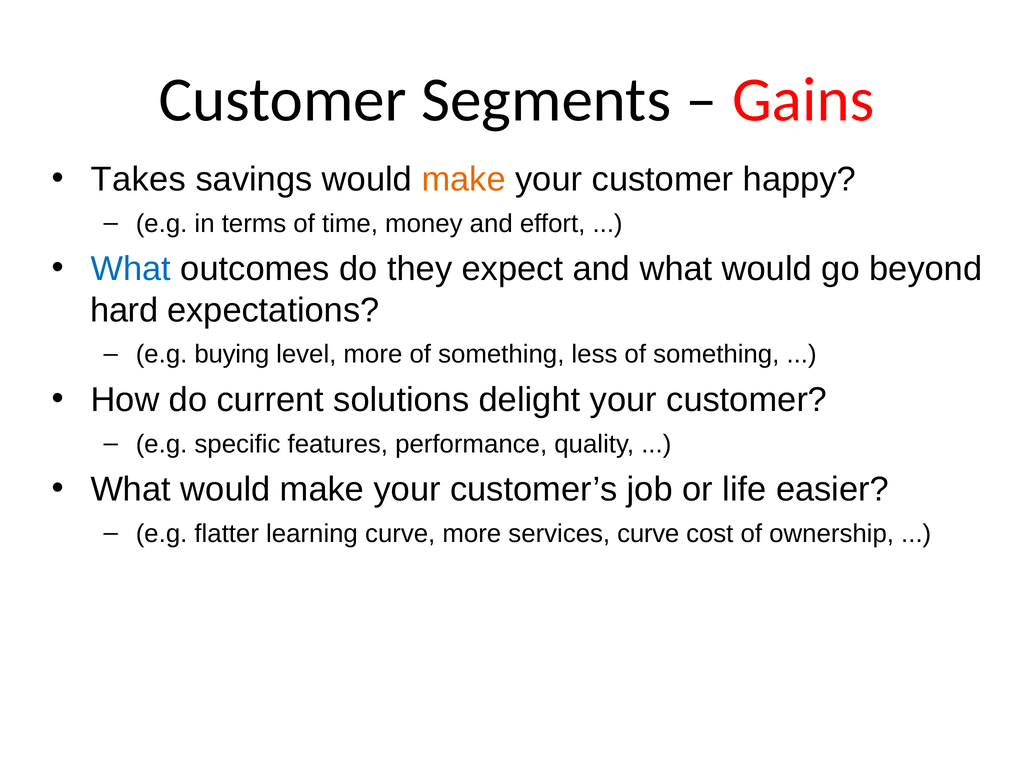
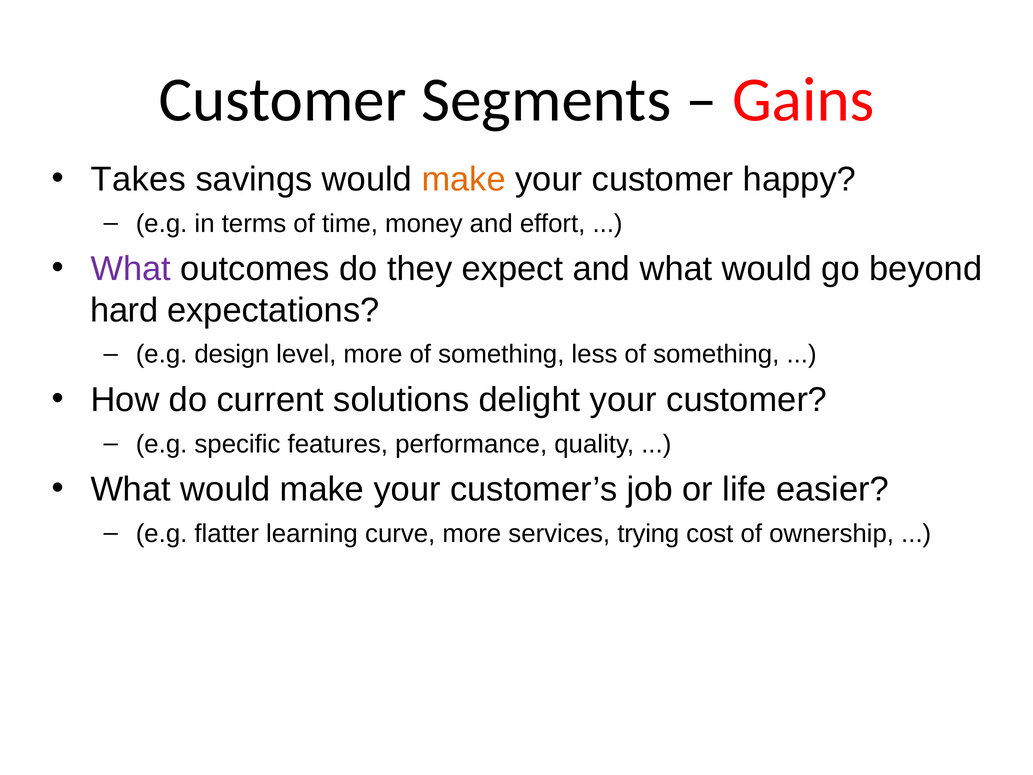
What colour: blue -> purple (131, 269)
buying: buying -> design (232, 354)
services curve: curve -> trying (648, 533)
